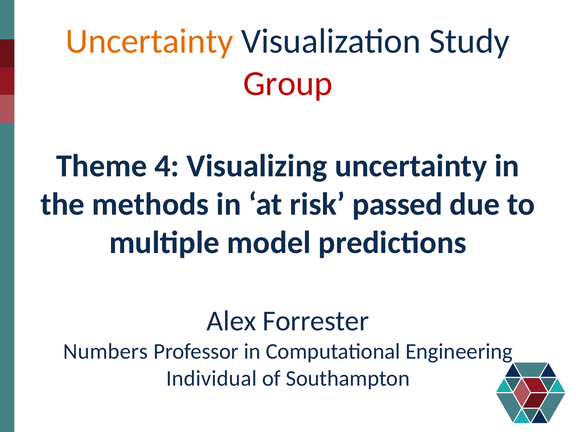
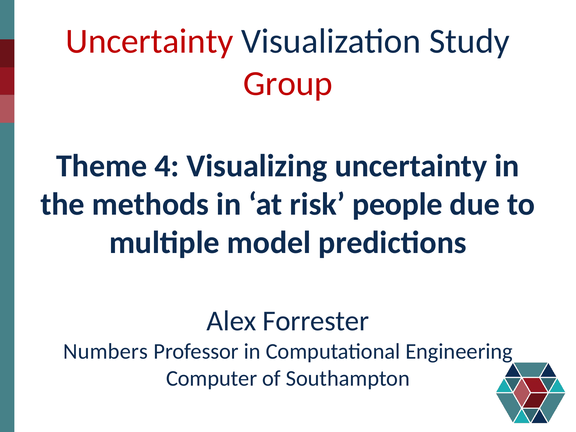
Uncertainty colour: orange -> red (149, 41)
passed: passed -> people (397, 204)
Individual: Individual -> Computer (212, 378)
